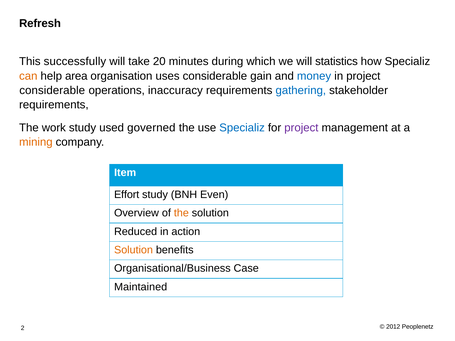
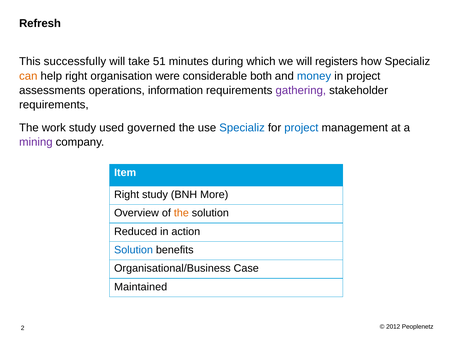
20: 20 -> 51 (159, 62)
statistics: statistics -> registers (336, 62)
help area: area -> right (76, 76)
uses: uses -> were (168, 76)
gain: gain -> both (261, 76)
considerable: considerable -> assessments (52, 90)
inaccuracy: inaccuracy -> information (176, 90)
gathering colour: blue -> purple (301, 90)
project colour: purple -> blue (301, 128)
mining colour: orange -> purple (36, 142)
Effort: Effort -> Right (127, 195)
Even: Even -> More (214, 195)
Solution colour: orange -> blue (134, 250)
